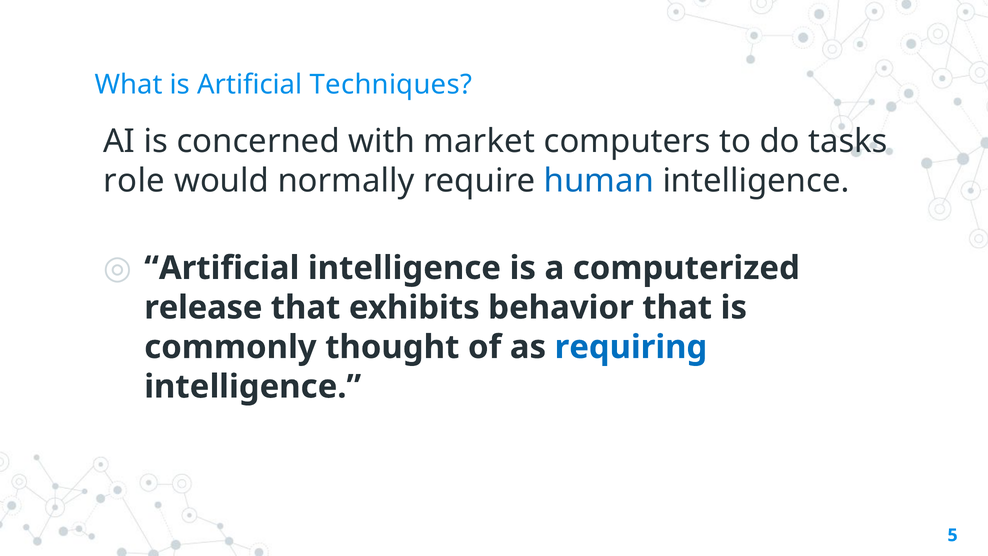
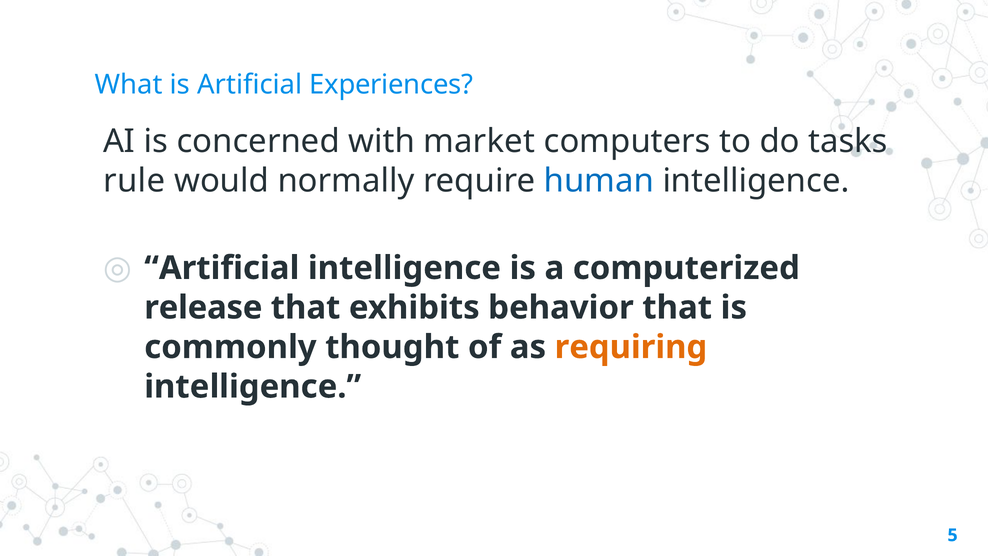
Techniques: Techniques -> Experiences (391, 85)
role: role -> rule (134, 181)
requiring colour: blue -> orange (631, 347)
